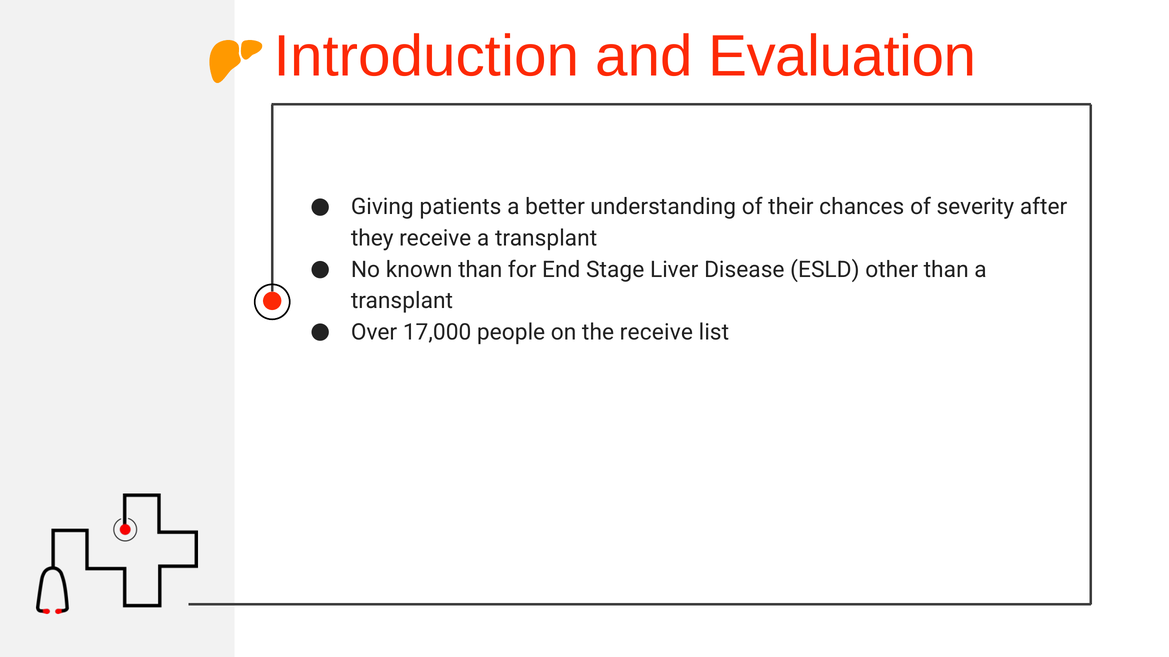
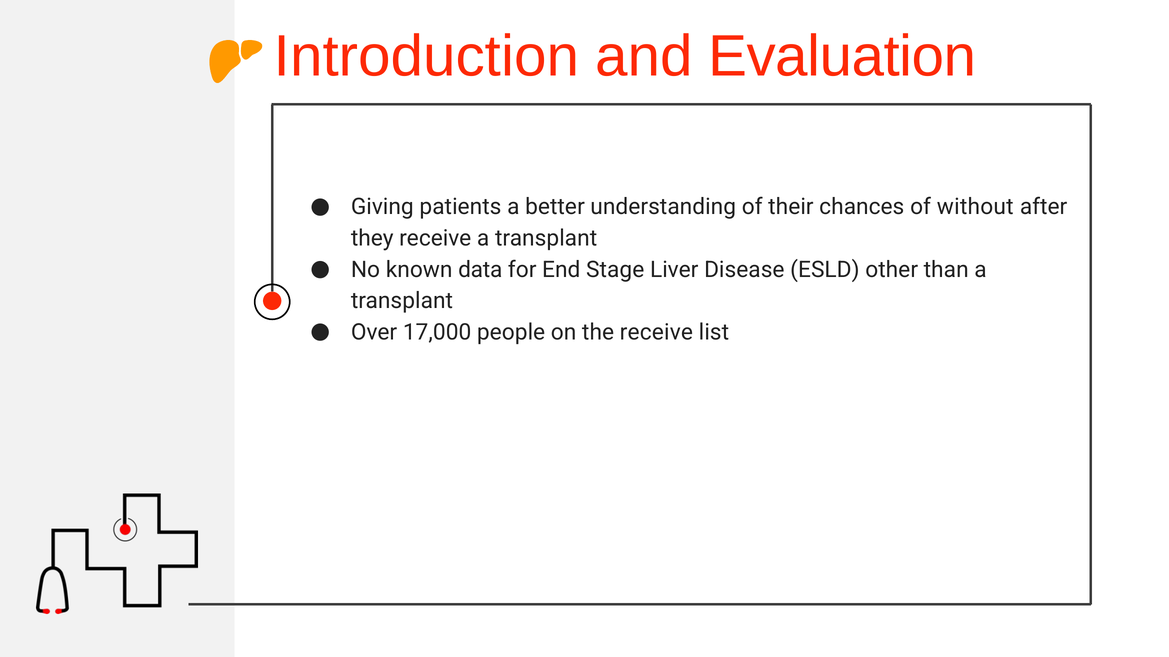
severity: severity -> without (975, 207)
known than: than -> data (480, 270)
